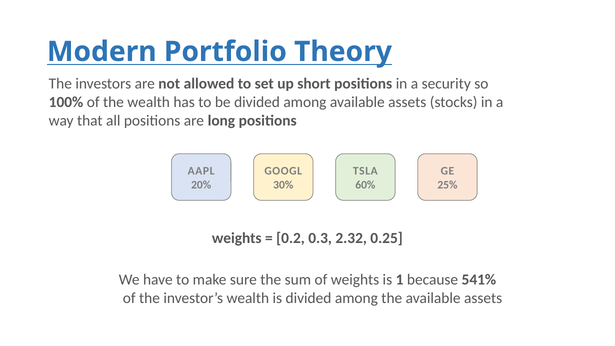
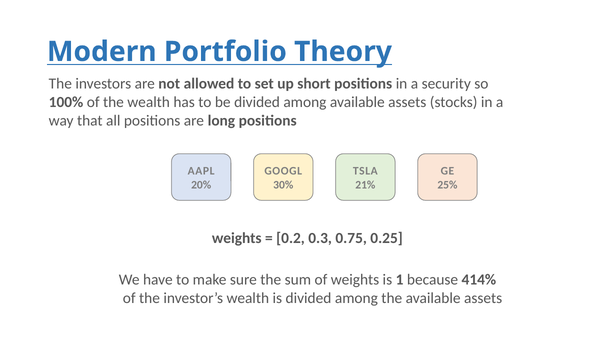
60%: 60% -> 21% (365, 185)
2.32: 2.32 -> 0.75 (351, 238)
541%: 541% -> 414% (479, 280)
